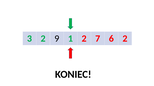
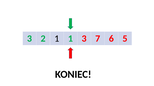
2 9: 9 -> 1 (57, 39)
1 2: 2 -> 3 (84, 39)
6 2: 2 -> 5 (125, 39)
